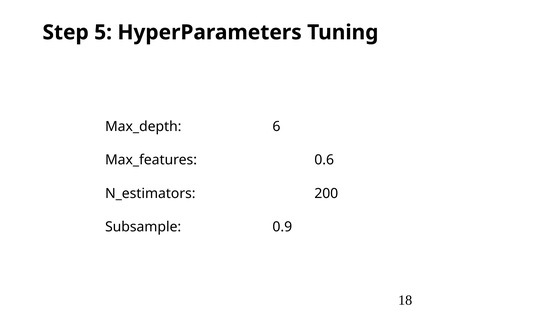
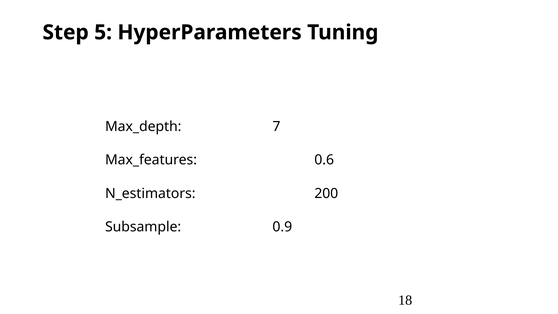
6: 6 -> 7 (276, 127)
